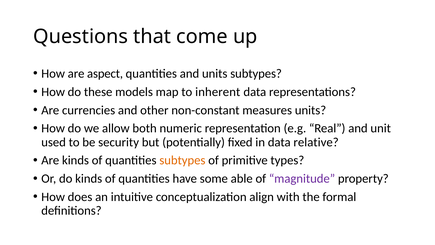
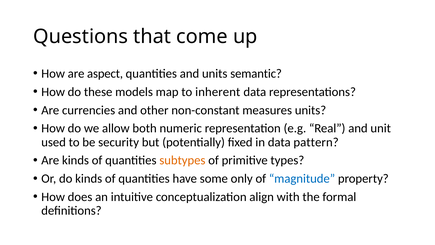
units subtypes: subtypes -> semantic (256, 74)
relative: relative -> pattern (316, 142)
able: able -> only (242, 178)
magnitude colour: purple -> blue (302, 178)
